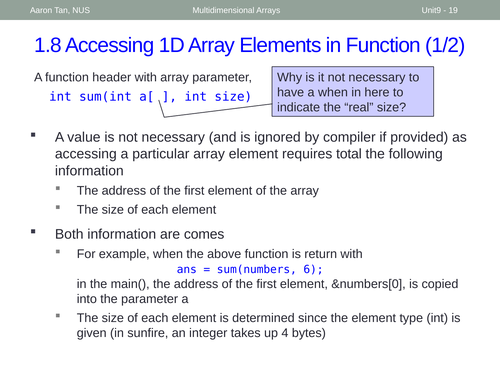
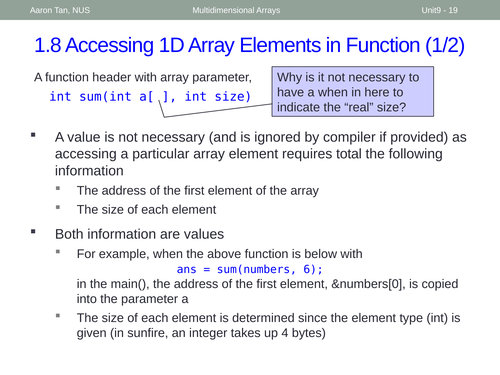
comes: comes -> values (204, 234)
return: return -> below (321, 254)
